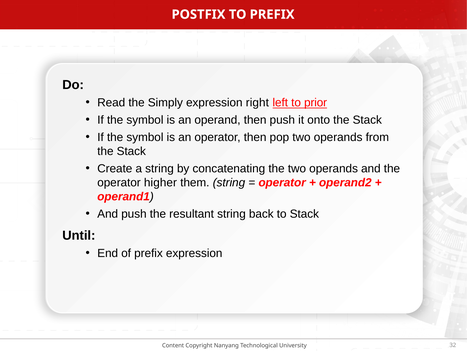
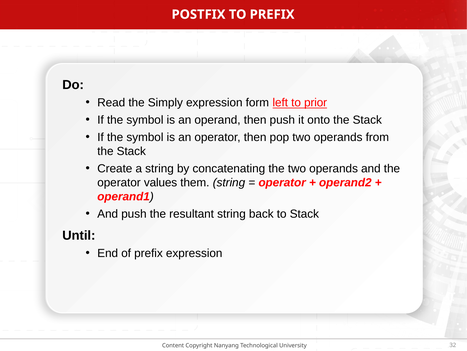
right: right -> form (257, 103)
higher: higher -> values (161, 182)
